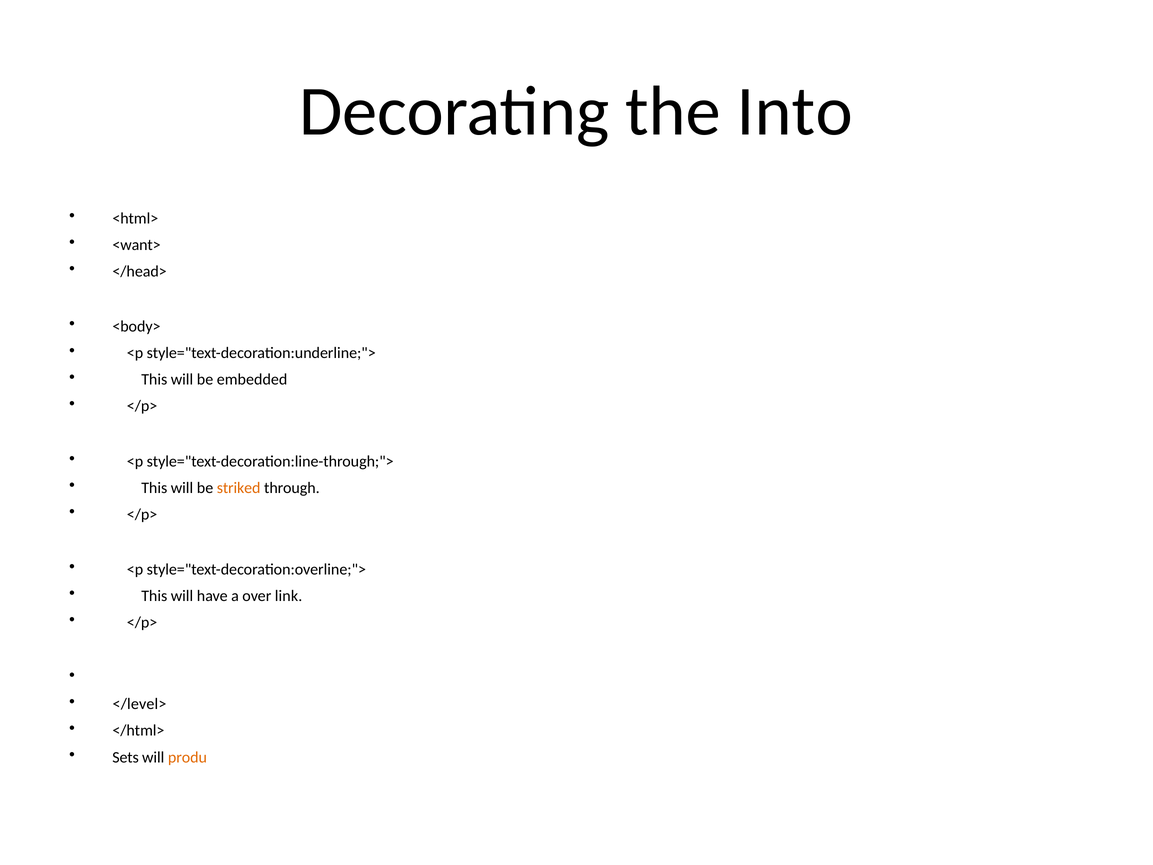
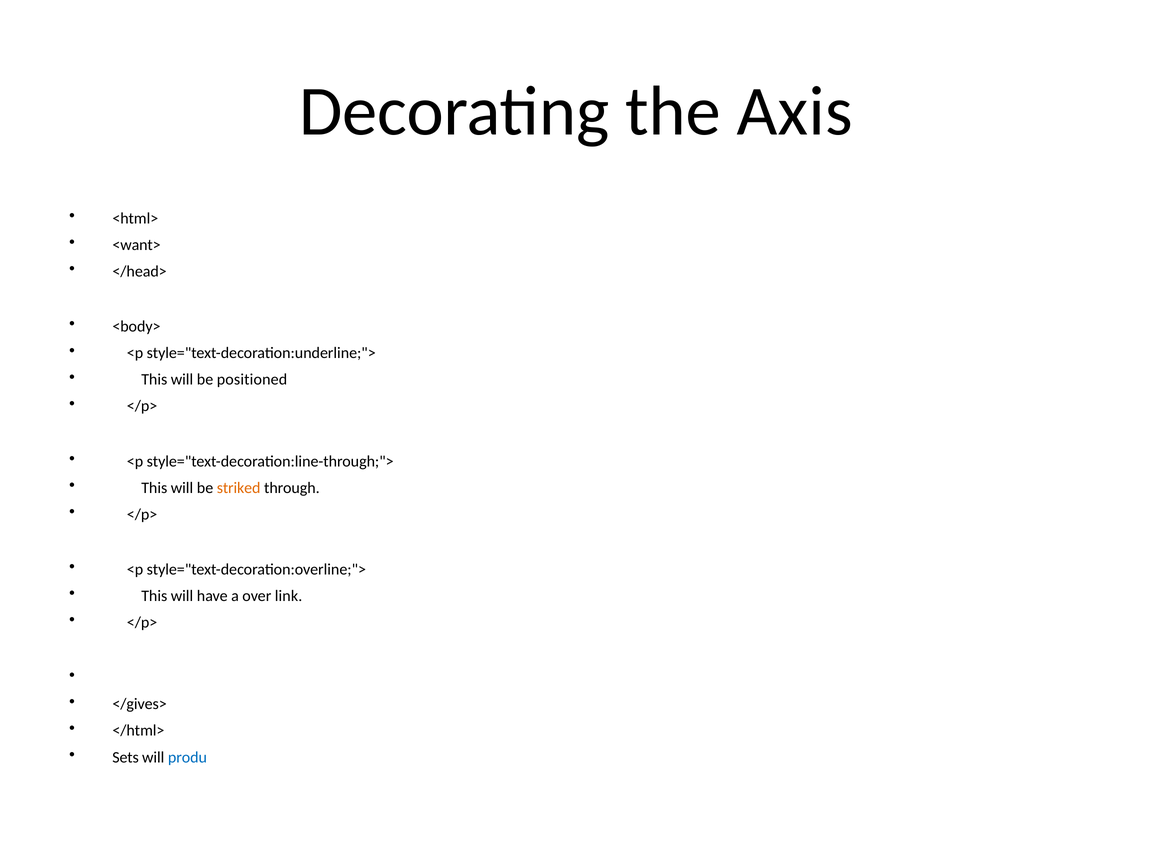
Into: Into -> Axis (795, 112)
embedded: embedded -> positioned (252, 380)
</level>: </level> -> </gives> (140, 704)
produ colour: orange -> blue (187, 757)
